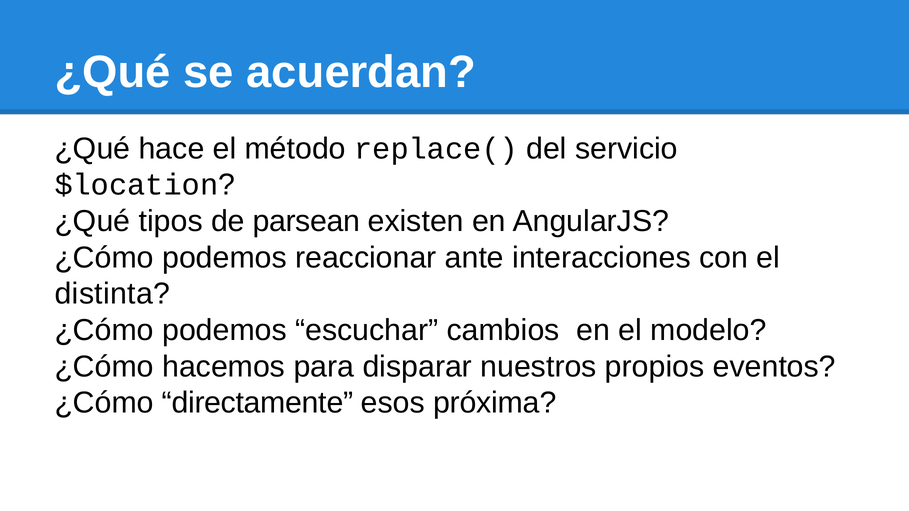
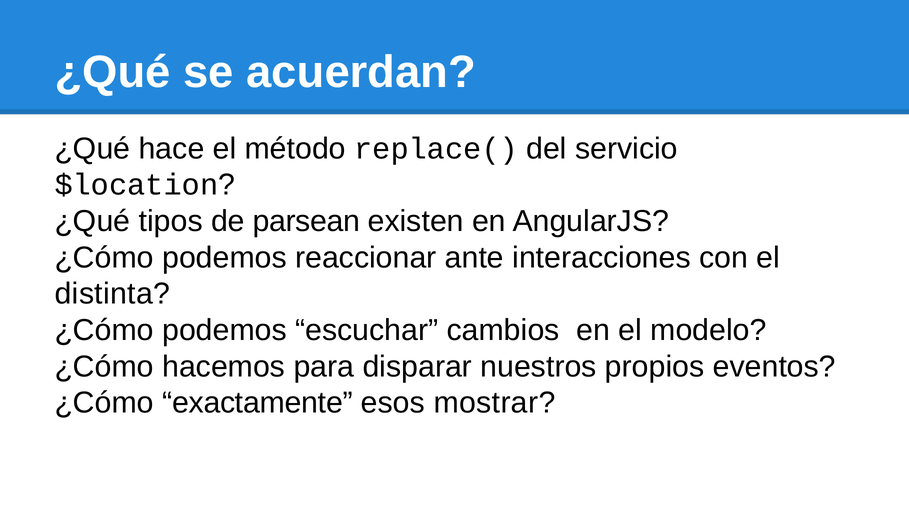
directamente: directamente -> exactamente (257, 403)
próxima: próxima -> mostrar (495, 403)
